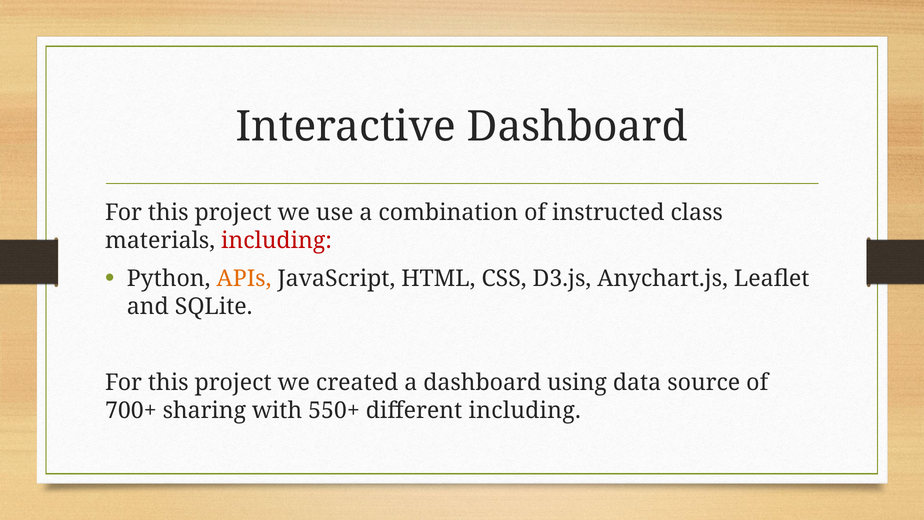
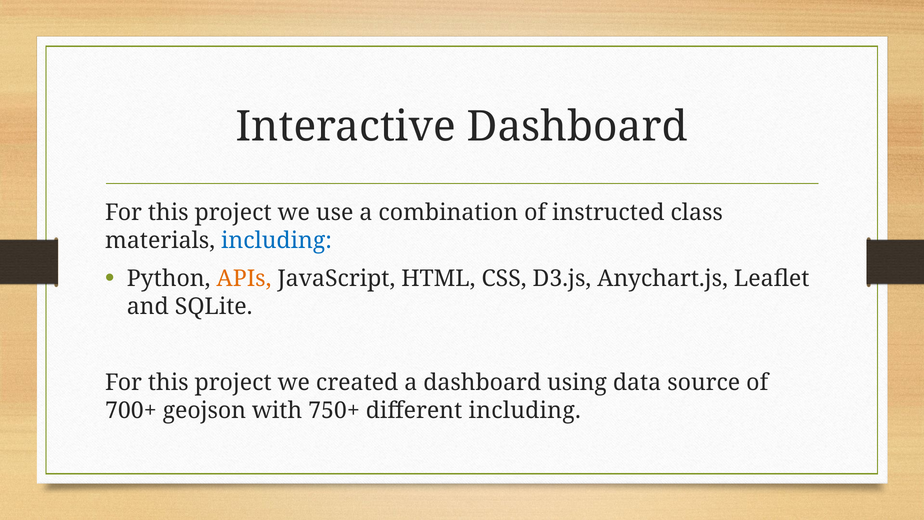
including colour: red -> blue (277, 240)
sharing: sharing -> geojson (204, 410)
550+: 550+ -> 750+ (334, 410)
